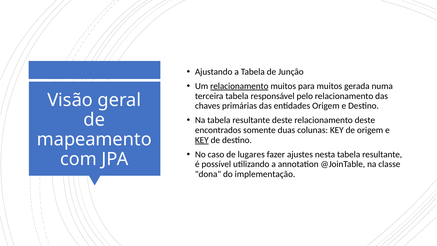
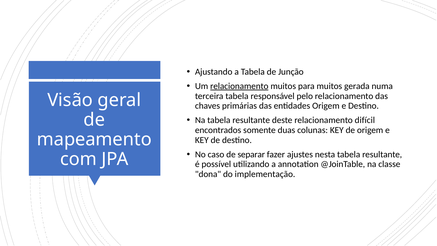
relacionamento deste: deste -> difícil (365, 120)
KEY underline: present -> none (202, 140)
lugares: lugares -> separar (251, 154)
